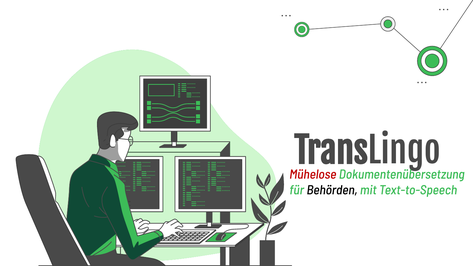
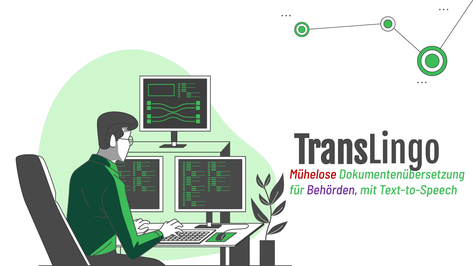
Behörden colour: black -> purple (332, 190)
